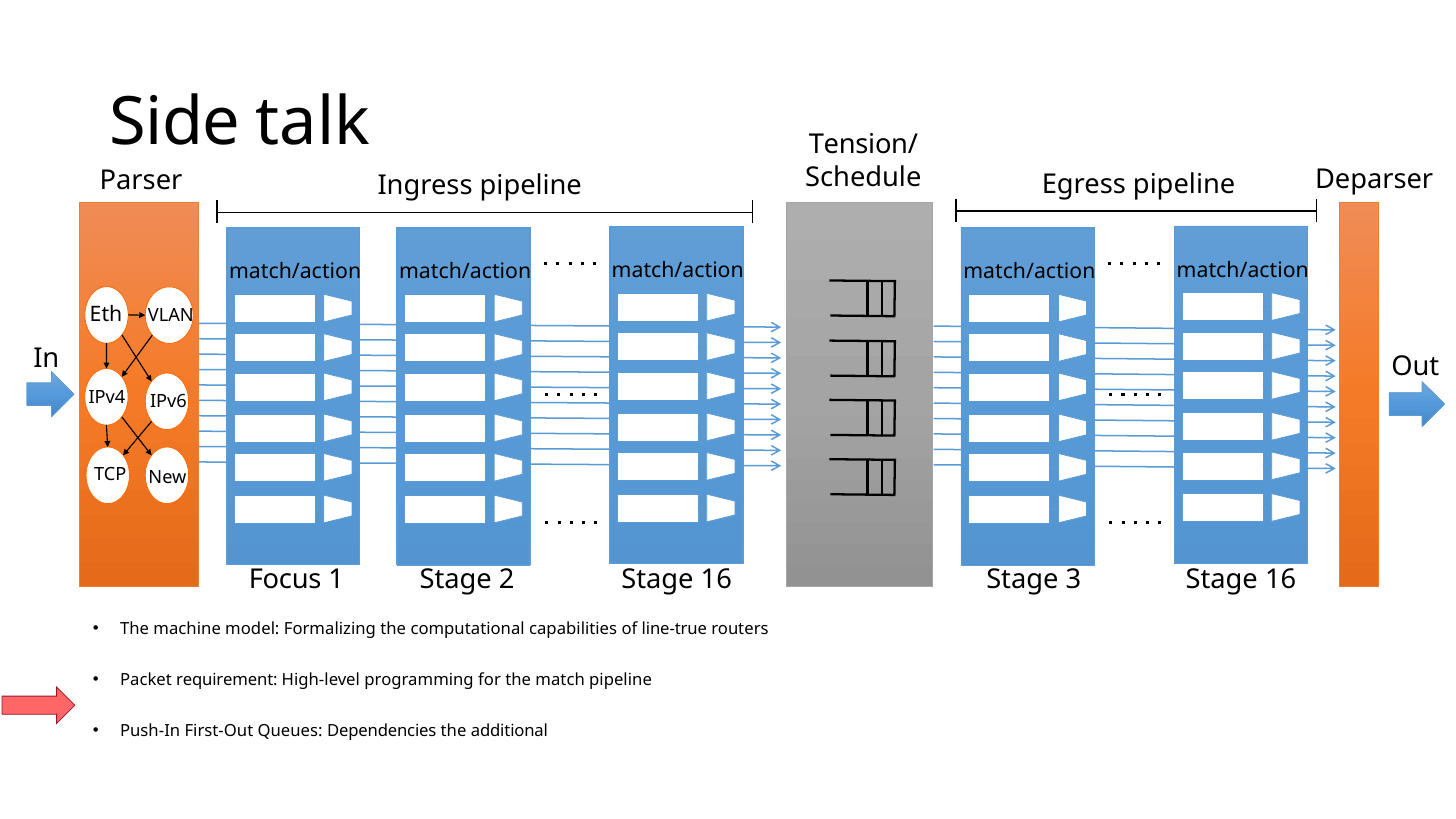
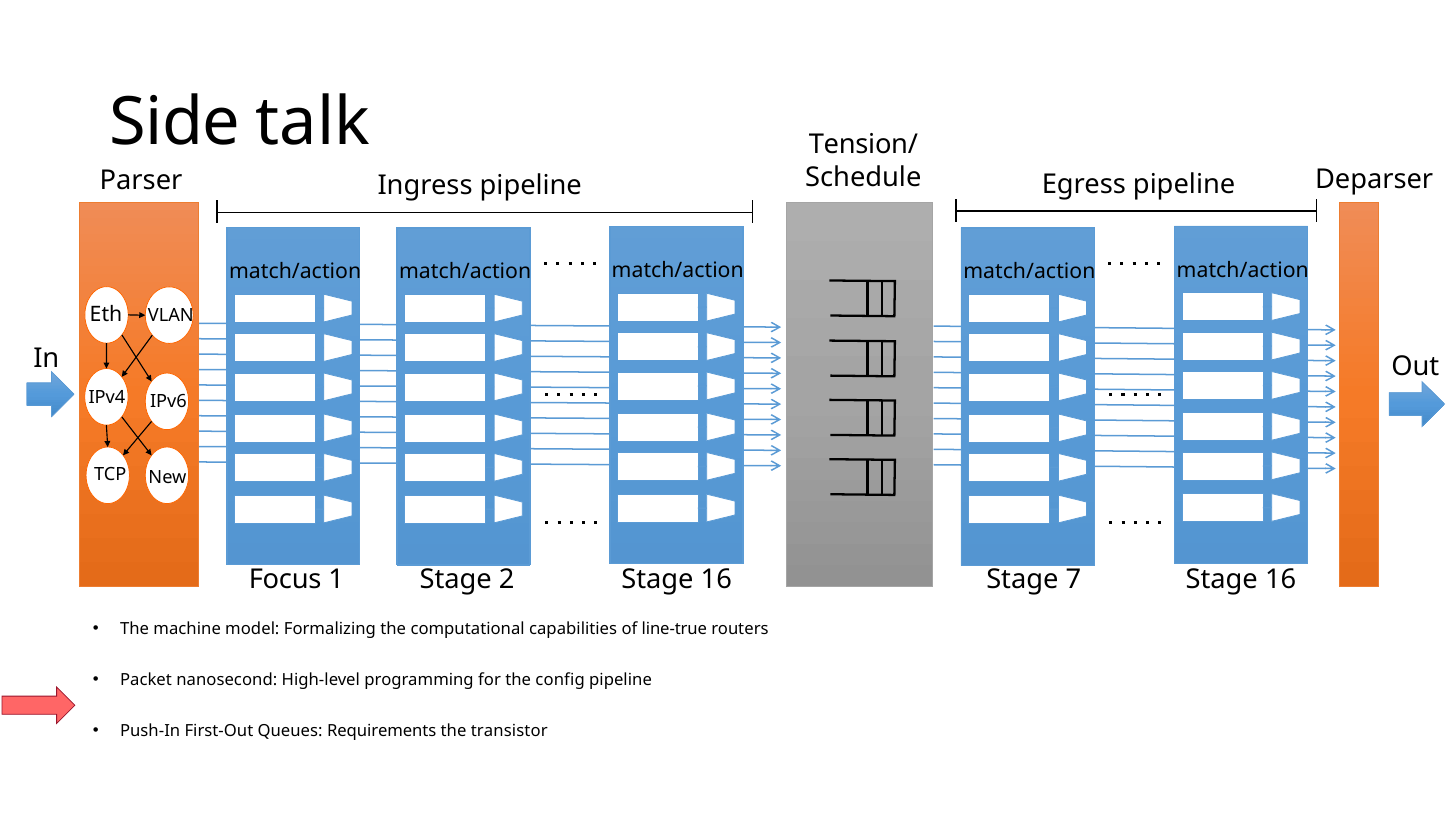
3: 3 -> 7 (1073, 580)
requirement: requirement -> nanosecond (227, 680)
match: match -> config (560, 680)
Dependencies: Dependencies -> Requirements (382, 731)
additional: additional -> transistor (509, 731)
